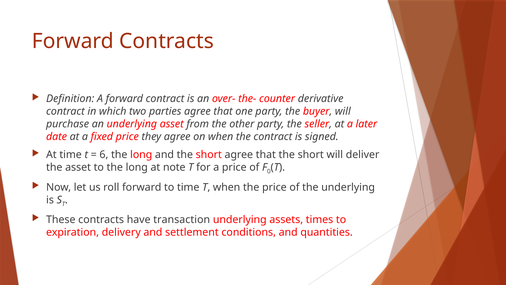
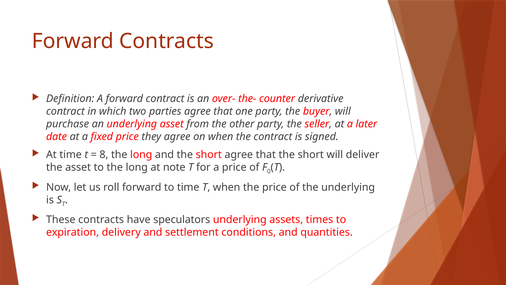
6: 6 -> 8 (104, 155)
transaction: transaction -> speculators (182, 219)
